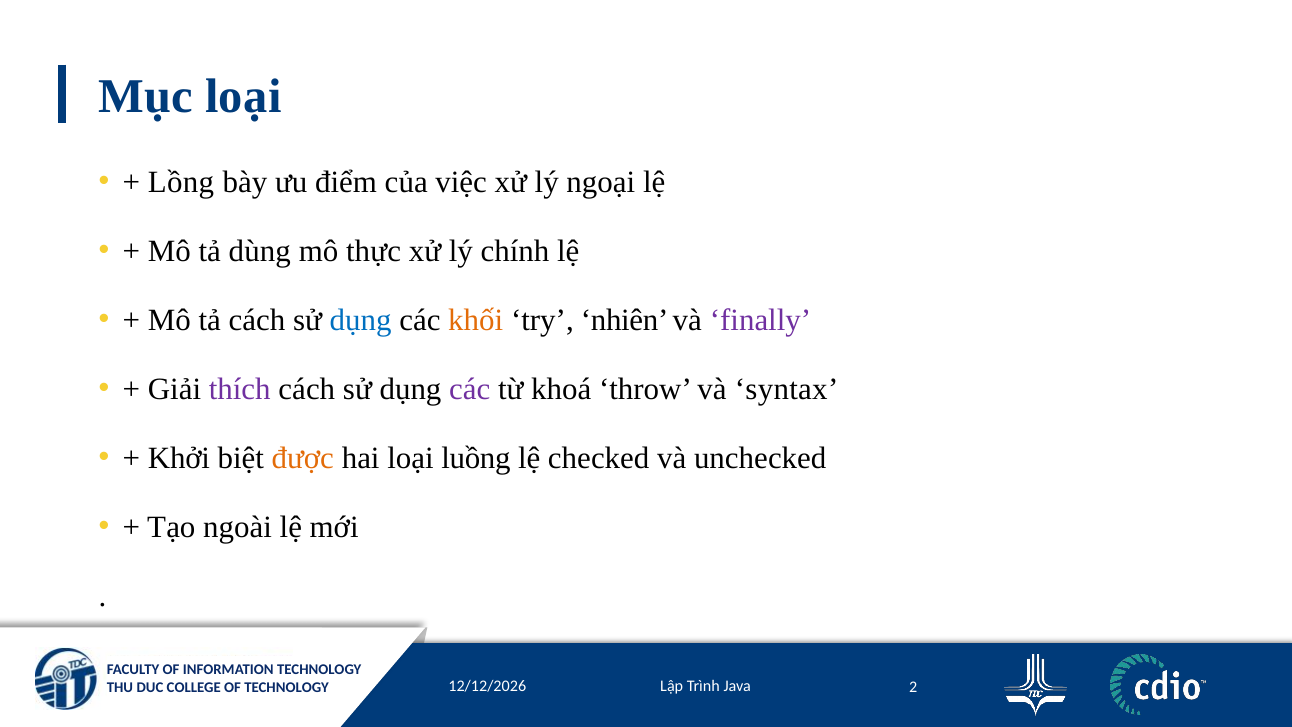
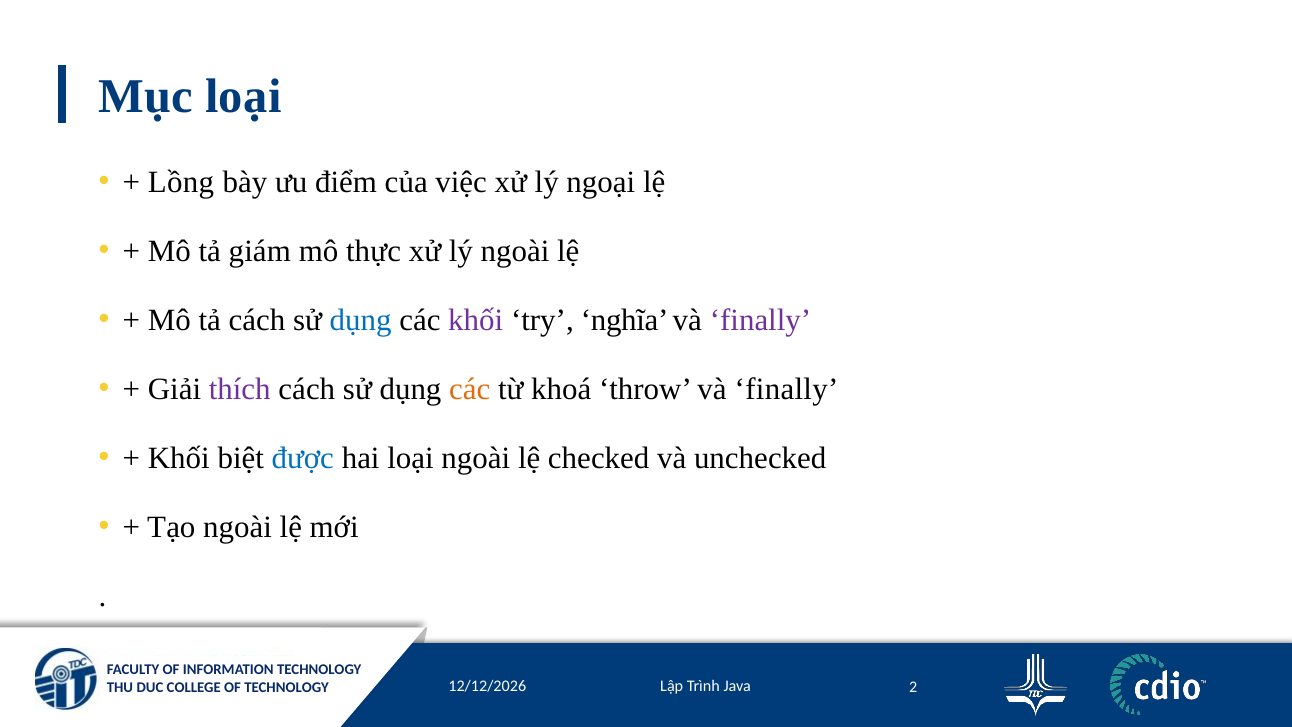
dùng: dùng -> giám (260, 251)
lý chính: chính -> ngoài (515, 251)
khối colour: orange -> purple (476, 320)
nhiên: nhiên -> nghĩa (625, 320)
các colour: purple -> orange (470, 389)
throw và syntax: syntax -> finally (787, 389)
Khởi: Khởi -> Khối (179, 458)
được colour: orange -> blue (303, 458)
loại luồng: luồng -> ngoài (476, 458)
